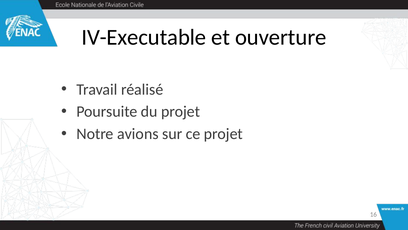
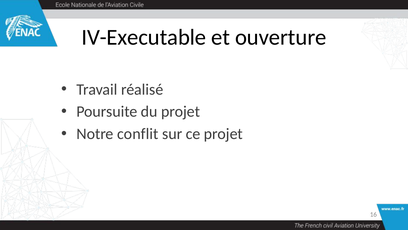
avions: avions -> conflit (138, 134)
